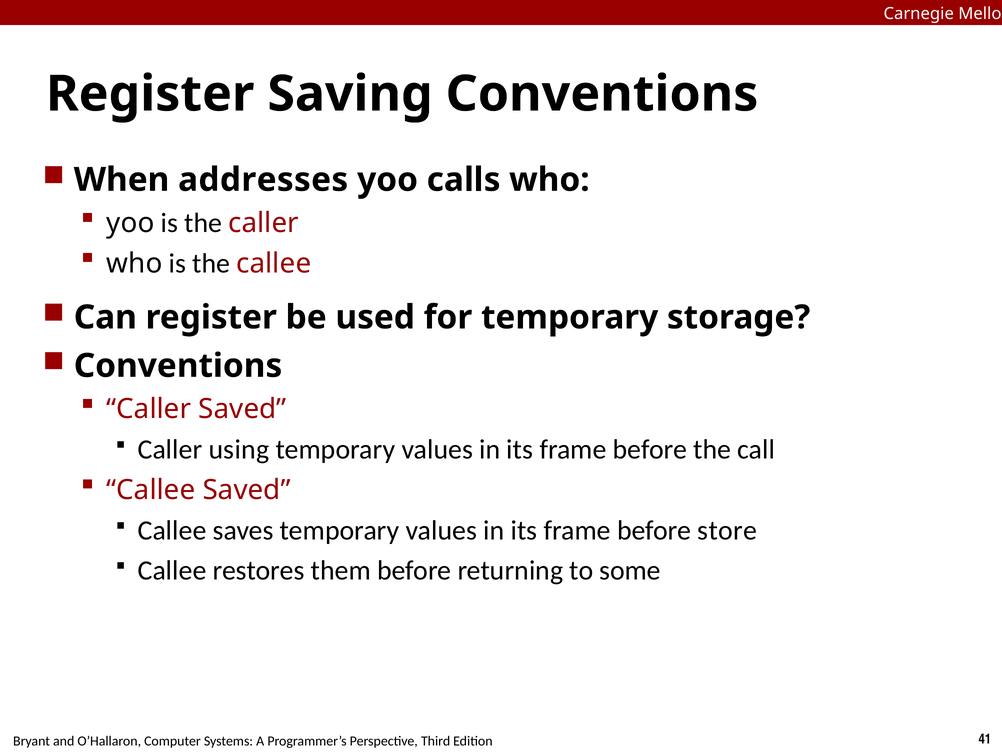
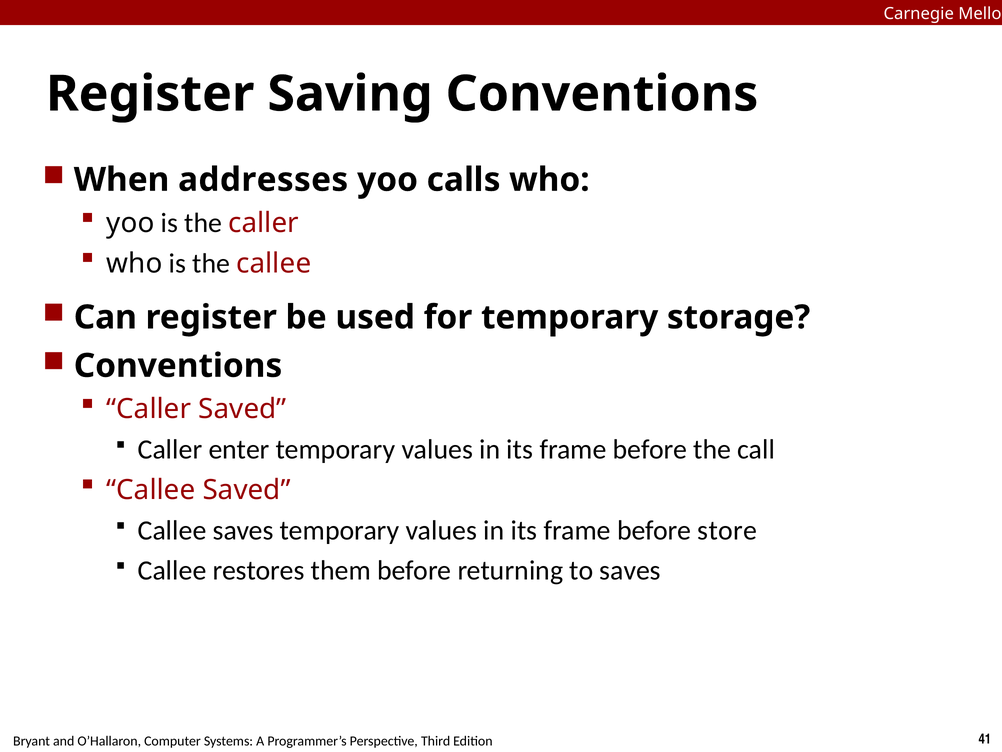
using: using -> enter (239, 449)
to some: some -> saves (630, 570)
